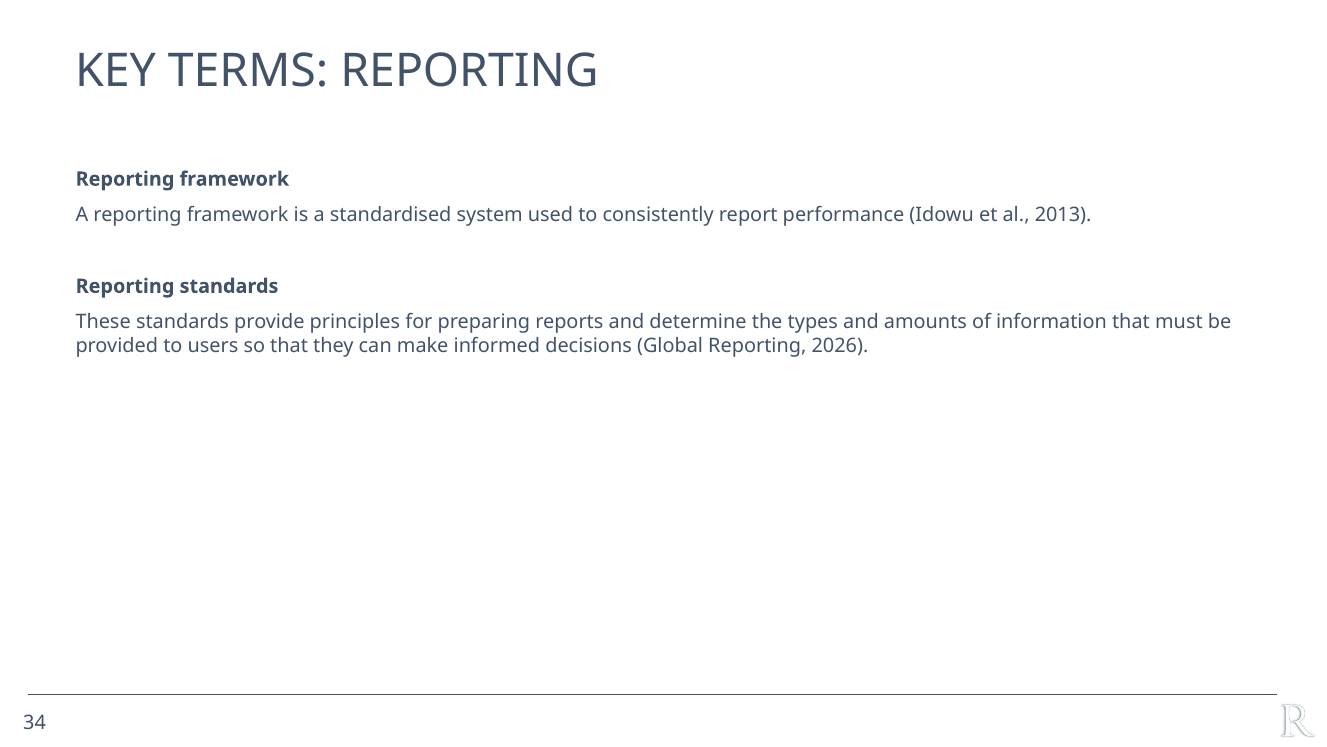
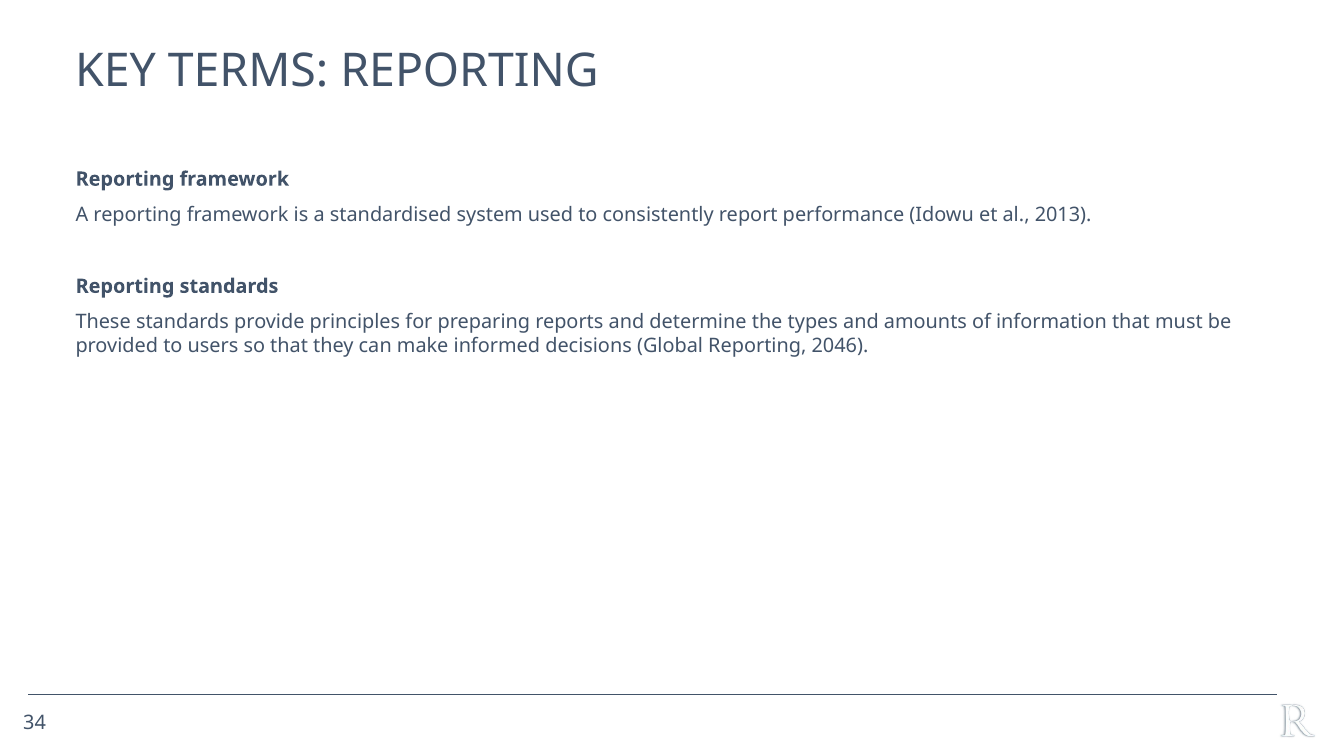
2026: 2026 -> 2046 (840, 346)
